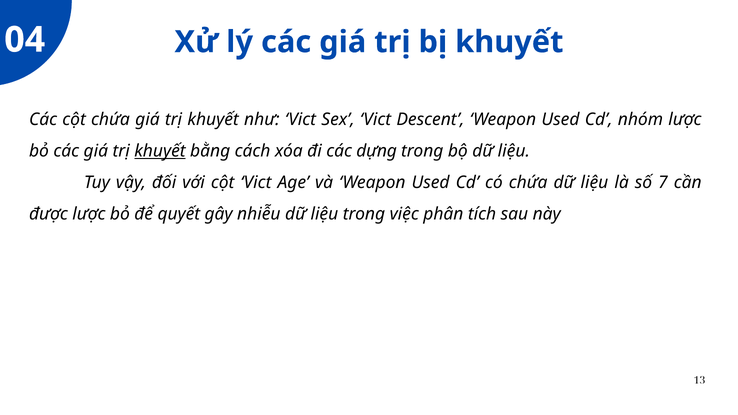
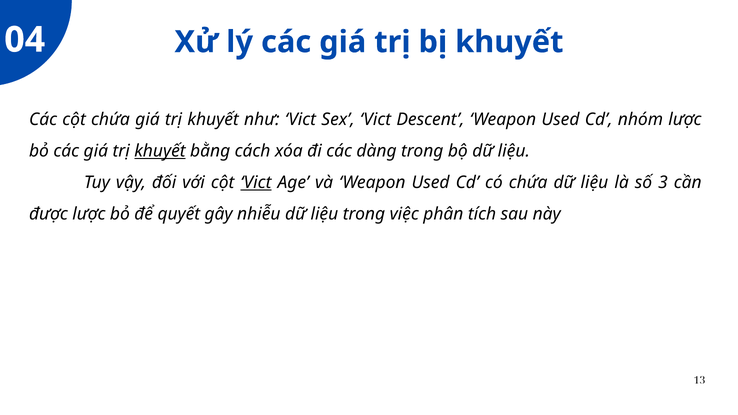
dựng: dựng -> dàng (377, 151)
Vict underline: none -> present (256, 182)
7: 7 -> 3 (663, 182)
